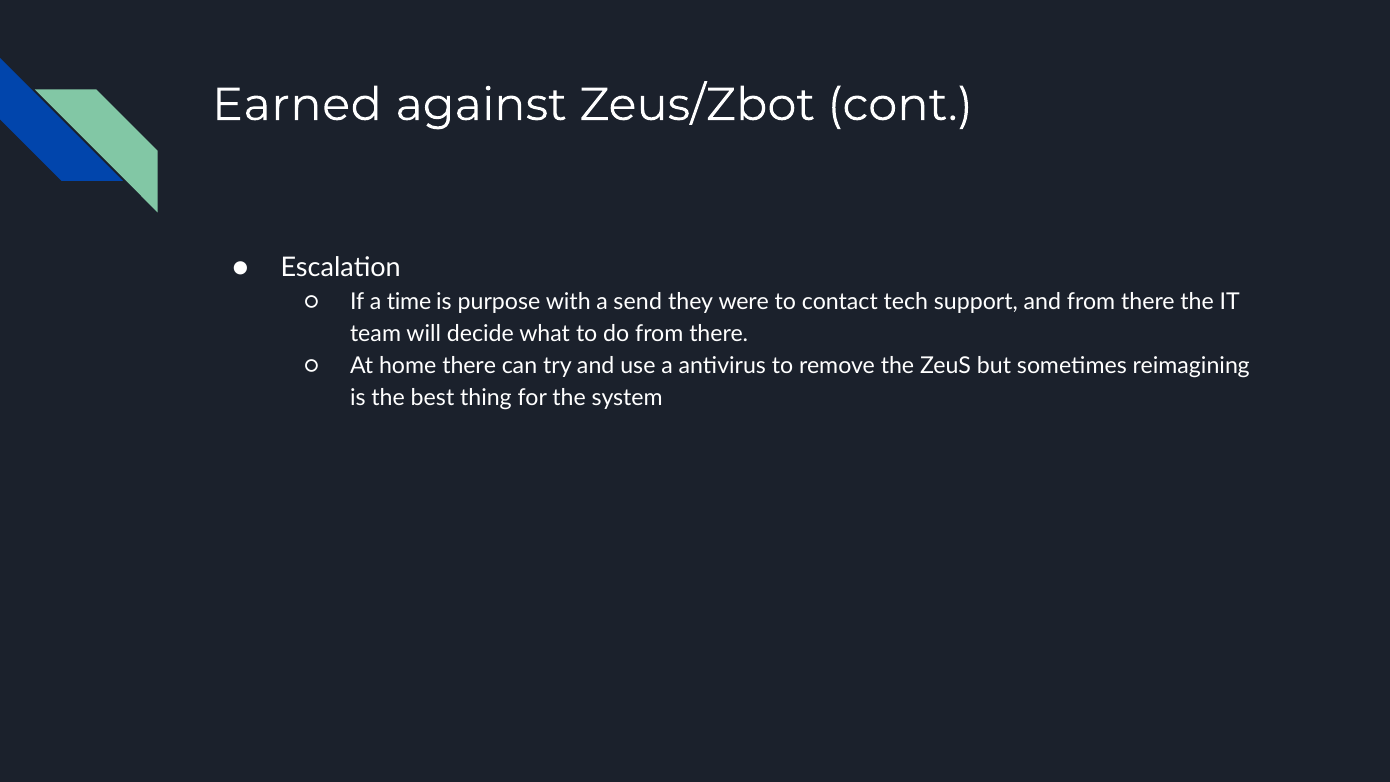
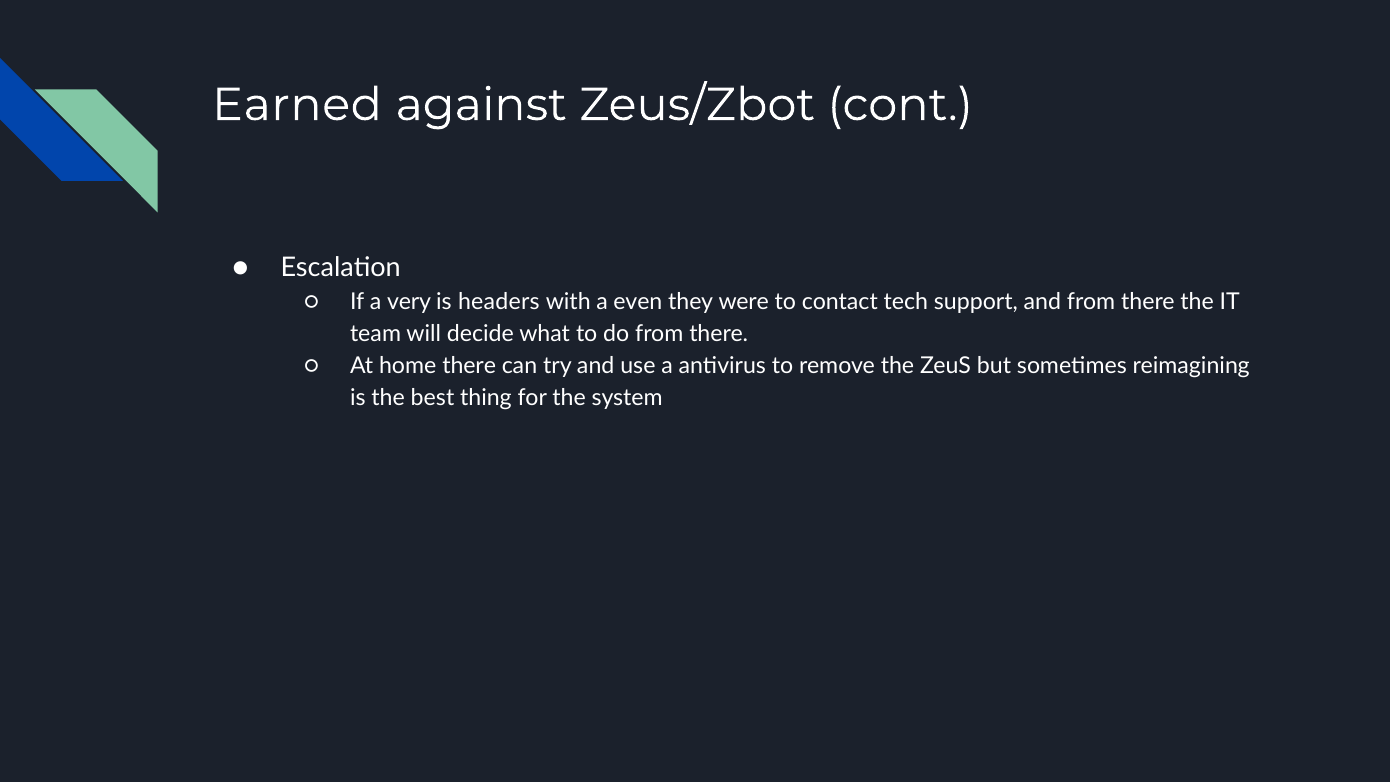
time: time -> very (409, 302)
purpose: purpose -> headers (499, 302)
send: send -> even (638, 302)
